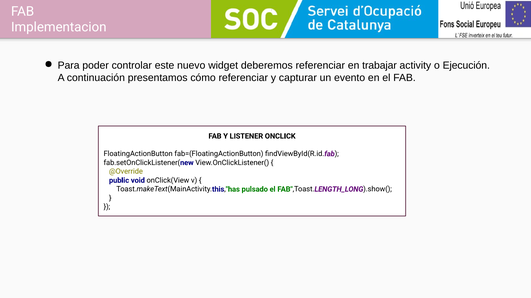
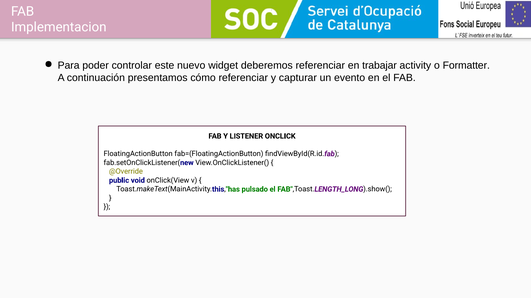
Ejecución: Ejecución -> Formatter (466, 65)
